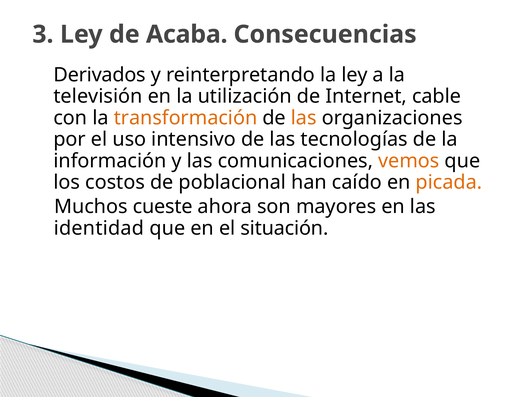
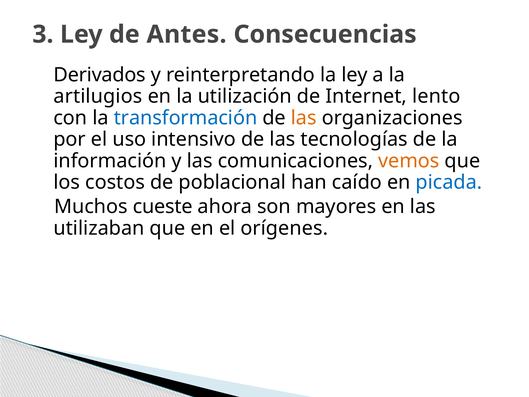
Acaba: Acaba -> Antes (187, 34)
televisión: televisión -> artilugios (98, 96)
cable: cable -> lento (436, 96)
transformación colour: orange -> blue (186, 118)
picada colour: orange -> blue (449, 182)
identidad: identidad -> utilizaban (99, 228)
situación: situación -> orígenes (284, 228)
